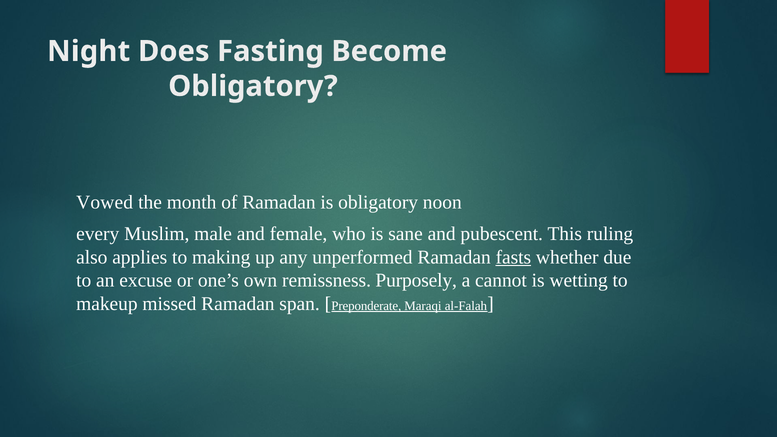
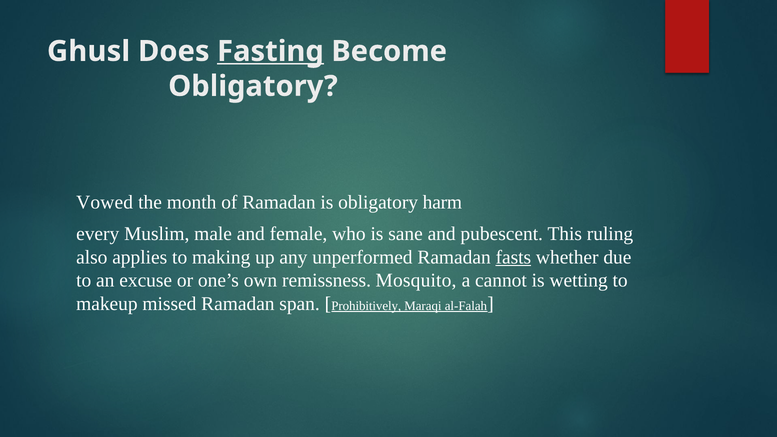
Night: Night -> Ghusl (89, 51)
Fasting underline: none -> present (270, 51)
noon: noon -> harm (442, 202)
Purposely: Purposely -> Mosquito (416, 280)
Preponderate: Preponderate -> Prohibitively (366, 306)
